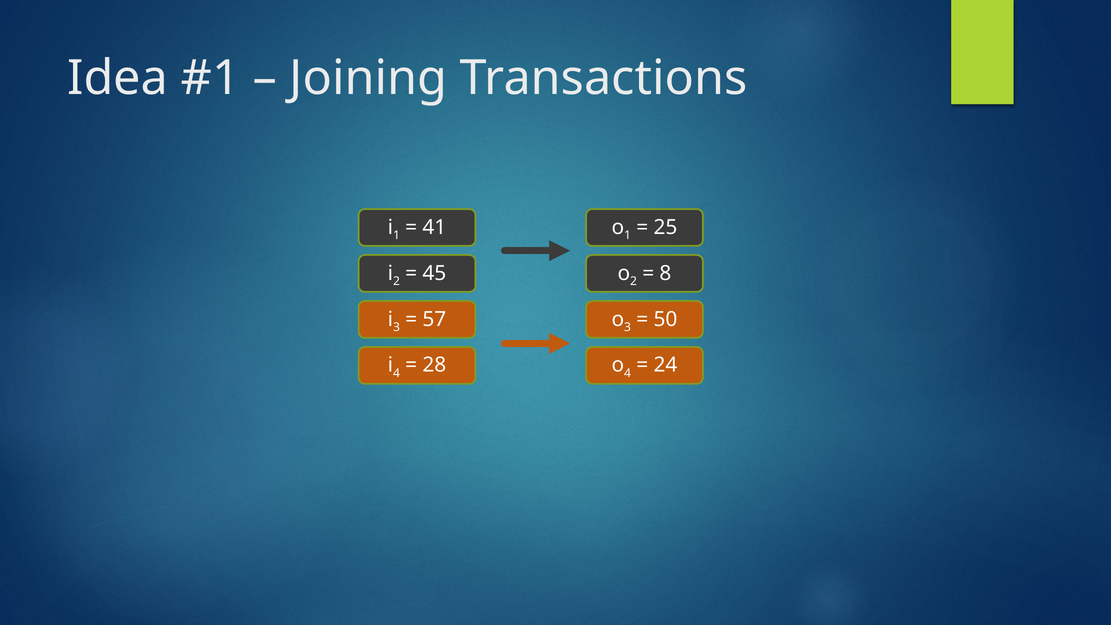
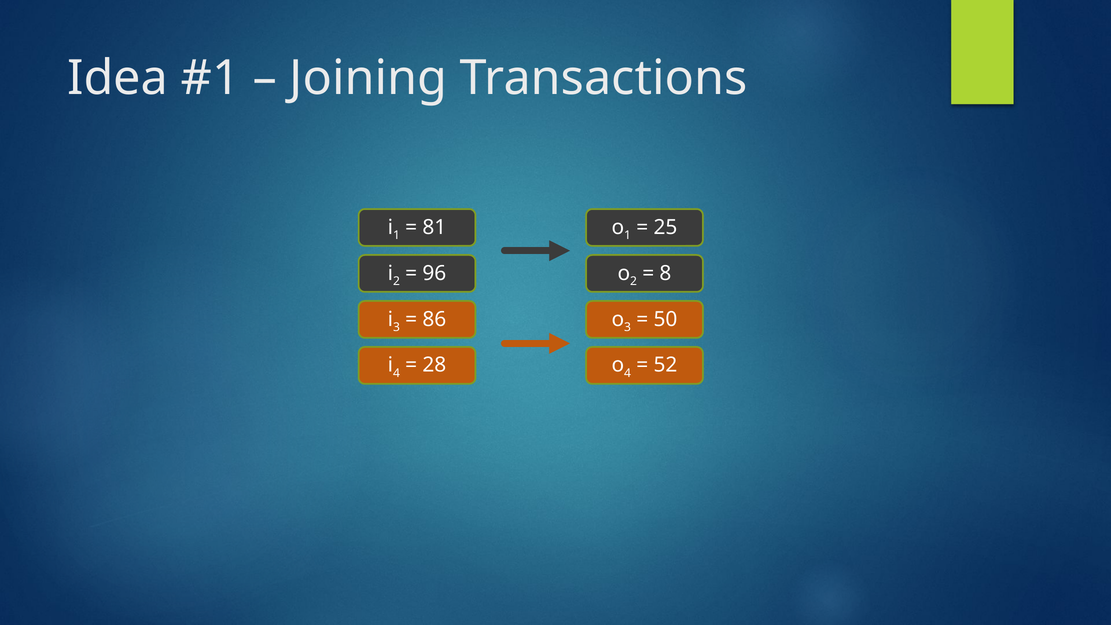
41: 41 -> 81 (434, 227)
45: 45 -> 96 (434, 273)
57: 57 -> 86 (434, 319)
24: 24 -> 52 (665, 365)
